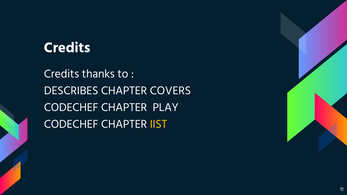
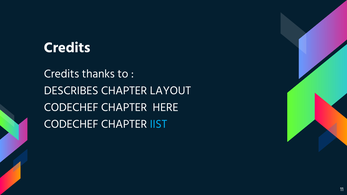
COVERS: COVERS -> LAYOUT (170, 91)
PLAY: PLAY -> HERE (165, 107)
IIST colour: yellow -> light blue (158, 124)
